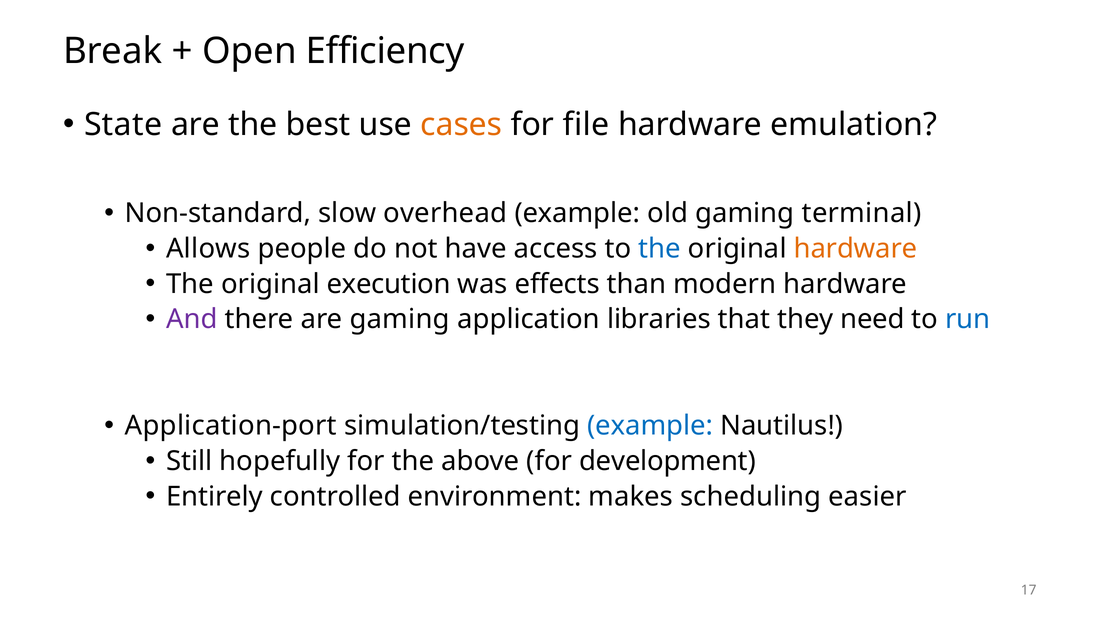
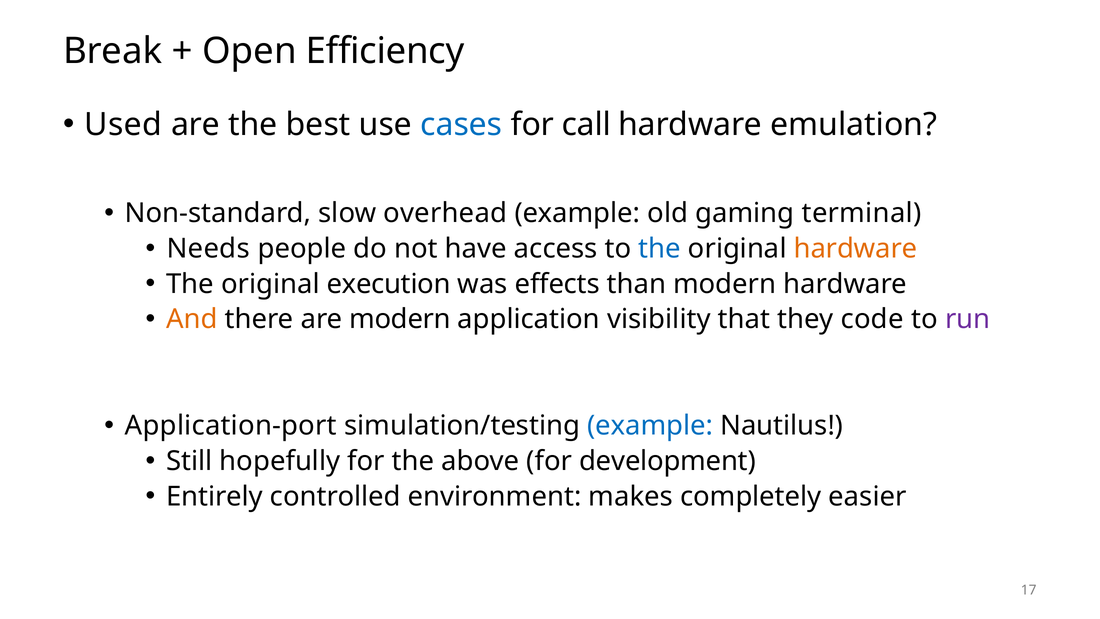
State: State -> Used (123, 124)
cases colour: orange -> blue (461, 124)
file: file -> call (586, 124)
Allows: Allows -> Needs (208, 248)
And colour: purple -> orange (192, 319)
are gaming: gaming -> modern (400, 319)
libraries: libraries -> visibility (659, 319)
need: need -> code (872, 319)
run colour: blue -> purple (968, 319)
scheduling: scheduling -> completely (751, 496)
